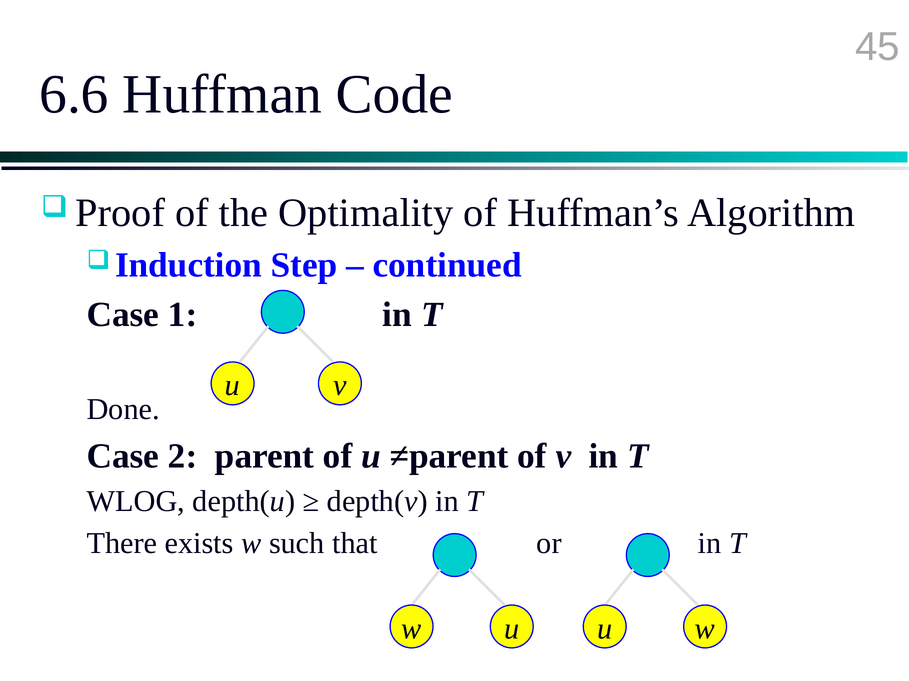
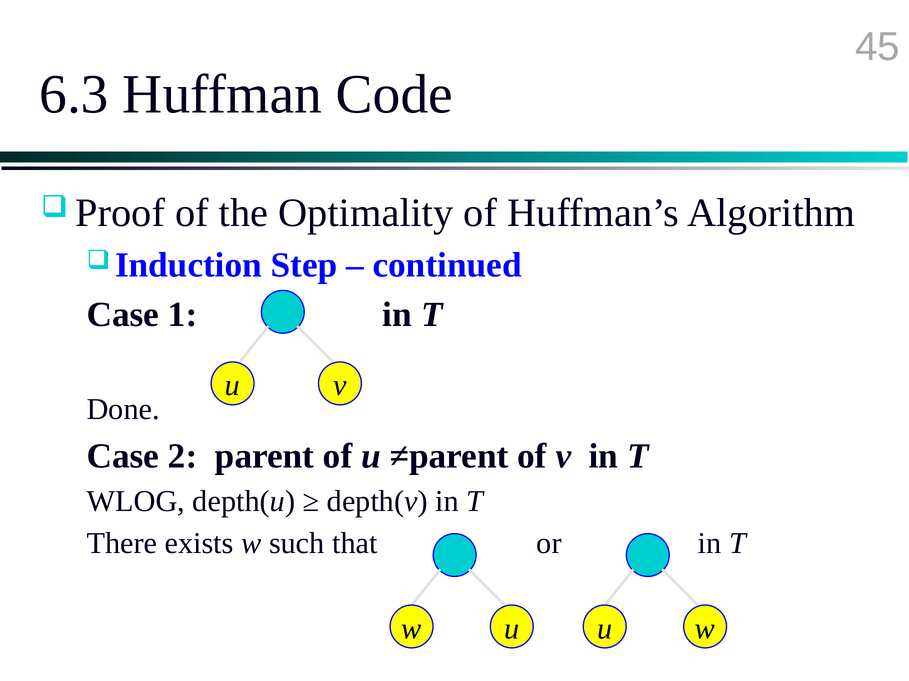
6.6: 6.6 -> 6.3 (74, 95)
